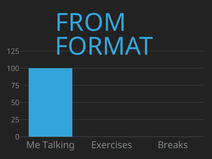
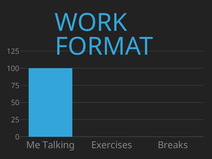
FROM: FROM -> WORK (91, 23)
